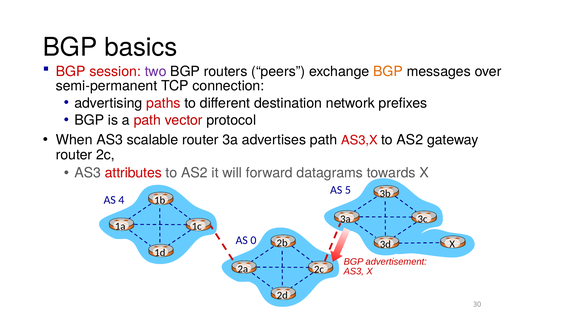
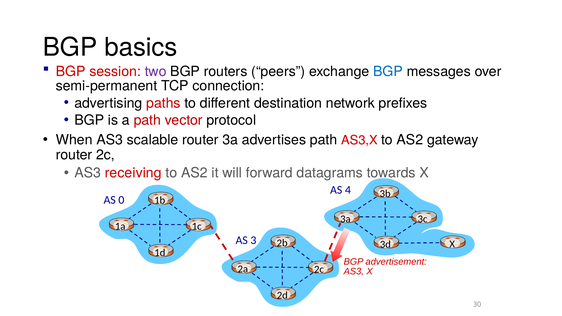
BGP colour: orange -> blue (388, 72)
attributes: attributes -> receiving (133, 173)
5: 5 -> 4 (348, 190)
4: 4 -> 0 (121, 200)
0: 0 -> 3 (253, 240)
